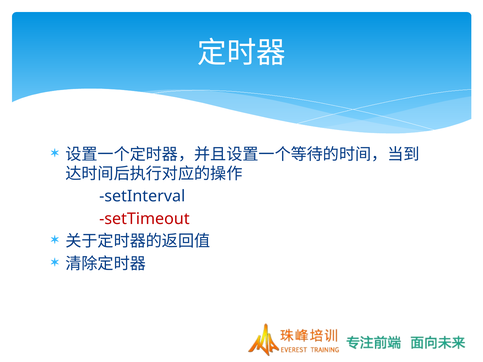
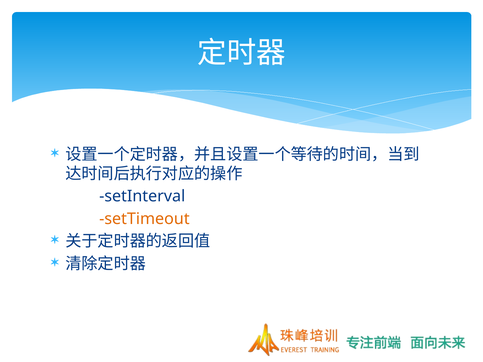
setTimeout colour: red -> orange (144, 219)
